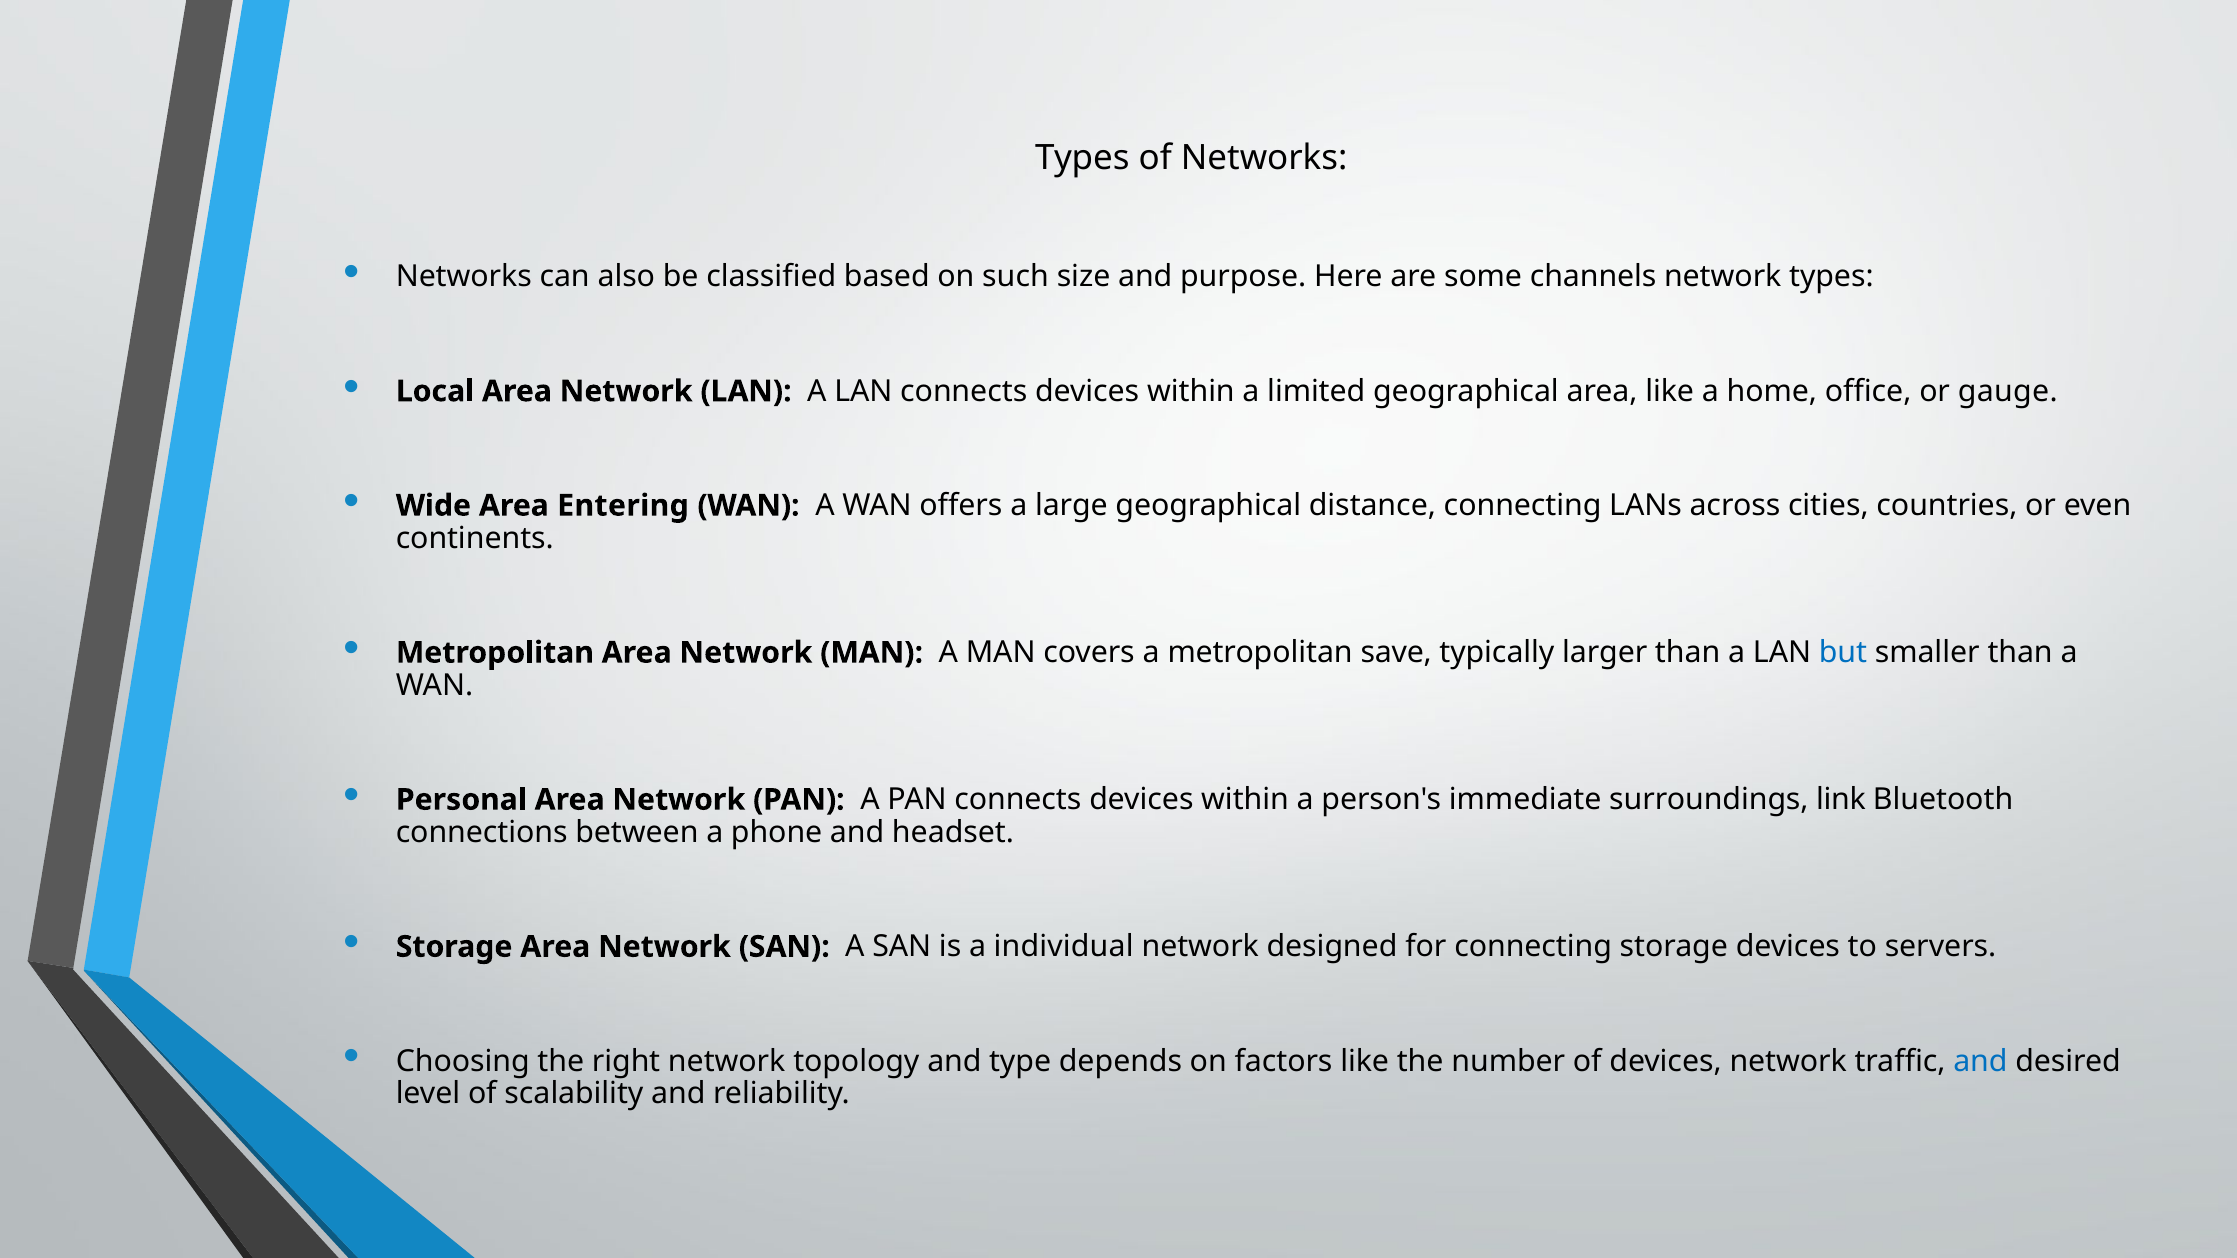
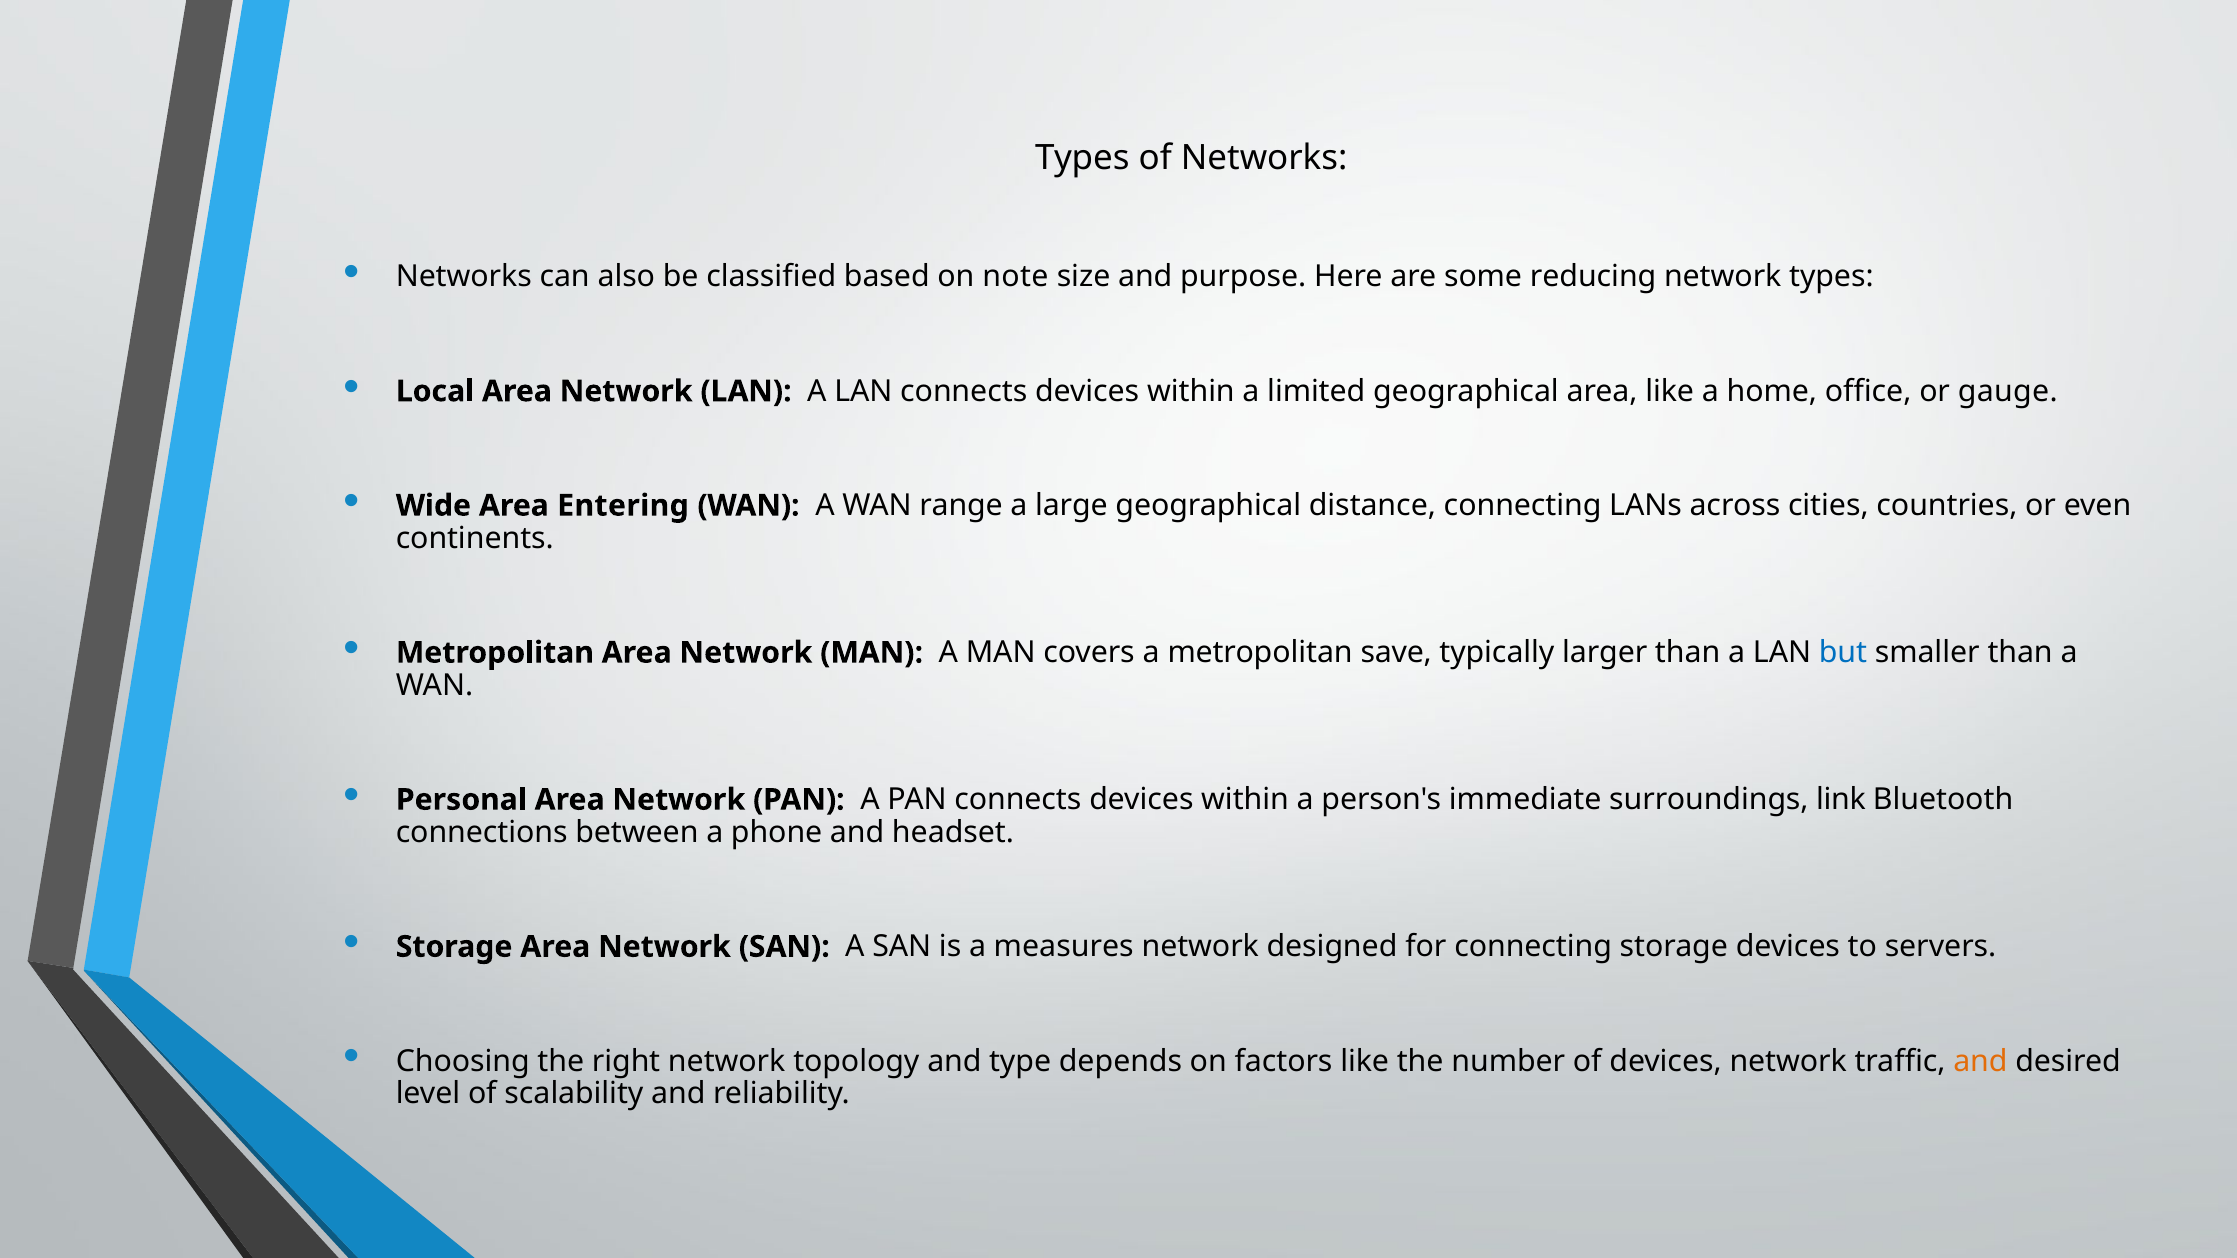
such: such -> note (1015, 277)
channels: channels -> reducing (1593, 277)
offers: offers -> range (961, 506)
individual: individual -> measures (1064, 947)
and colour: blue -> orange (1980, 1061)
